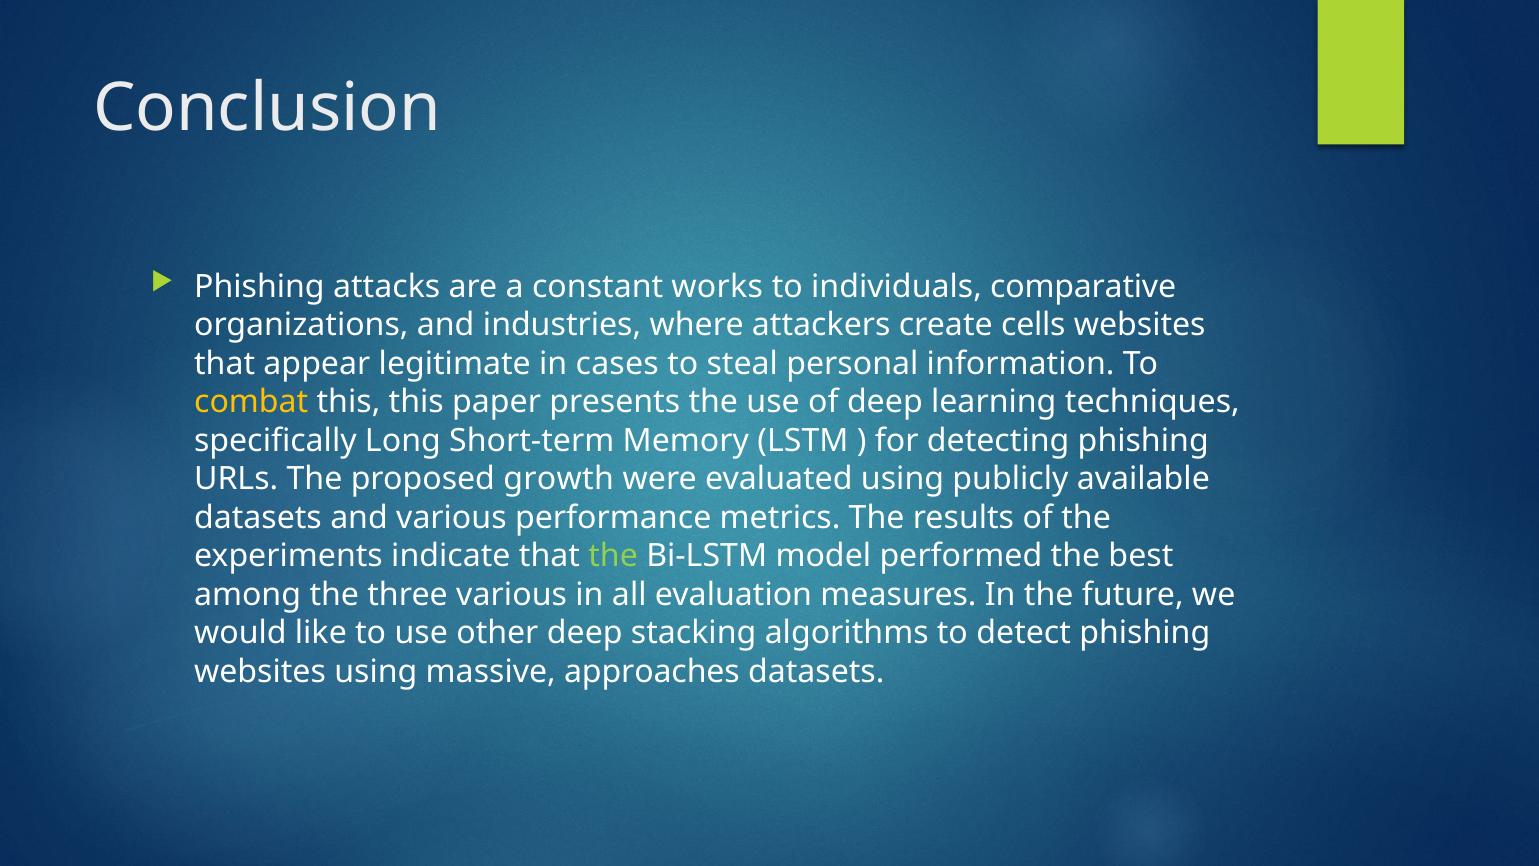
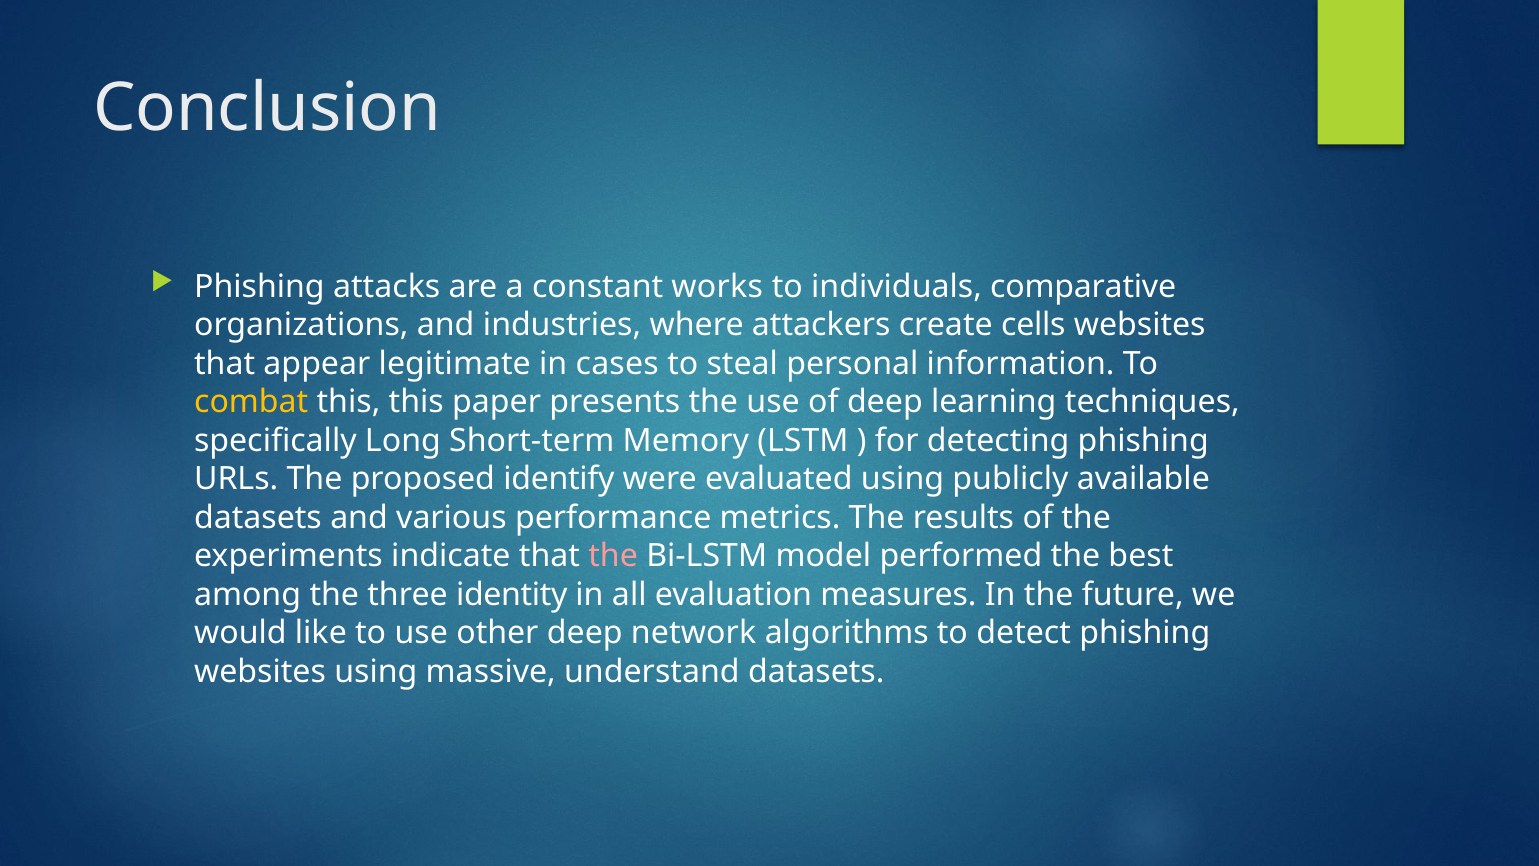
growth: growth -> identify (559, 479)
the colour: light green -> pink (613, 556)
three various: various -> identity (512, 594)
stacking: stacking -> network (694, 633)
approaches: approaches -> understand (652, 671)
